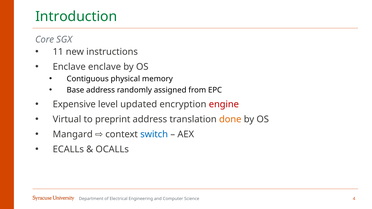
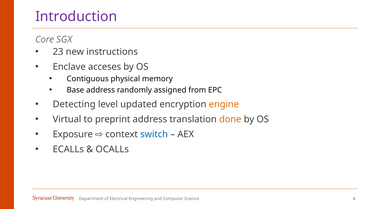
Introduction colour: green -> purple (76, 17)
11: 11 -> 23 (58, 52)
Enclave enclave: enclave -> acceses (105, 67)
Expensive: Expensive -> Detecting (74, 104)
engine colour: red -> orange (224, 104)
Mangard: Mangard -> Exposure (73, 134)
